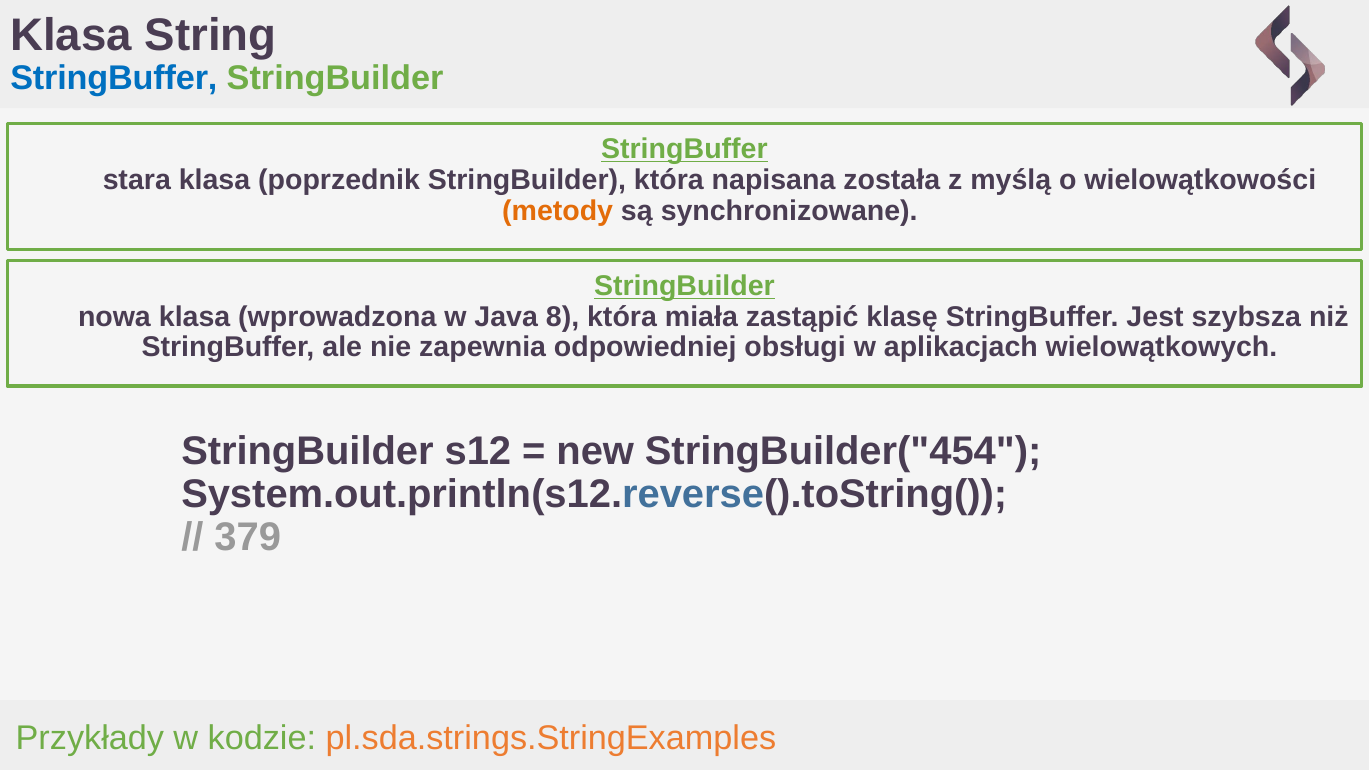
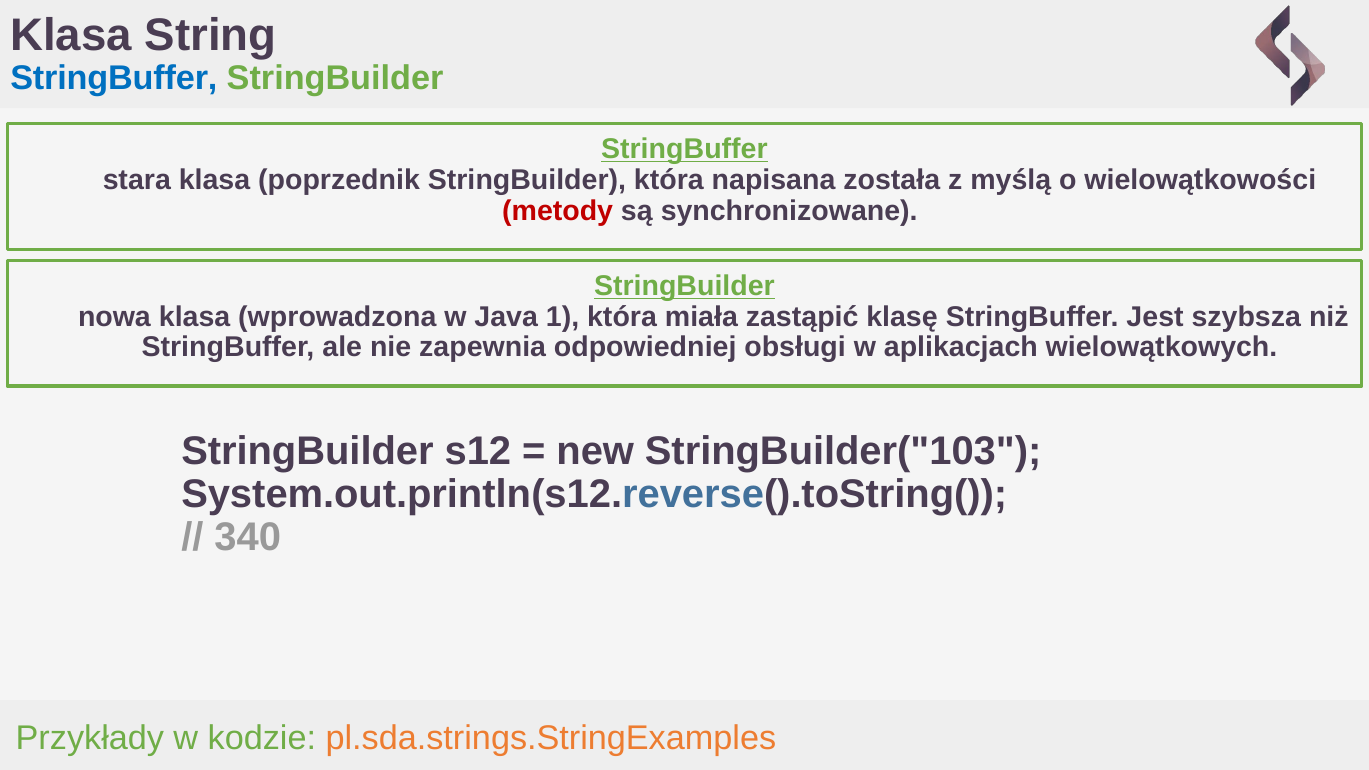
metody colour: orange -> red (558, 211)
8: 8 -> 1 (563, 317)
StringBuilder("454: StringBuilder("454 -> StringBuilder("103 (843, 451)
379: 379 -> 340 (248, 537)
